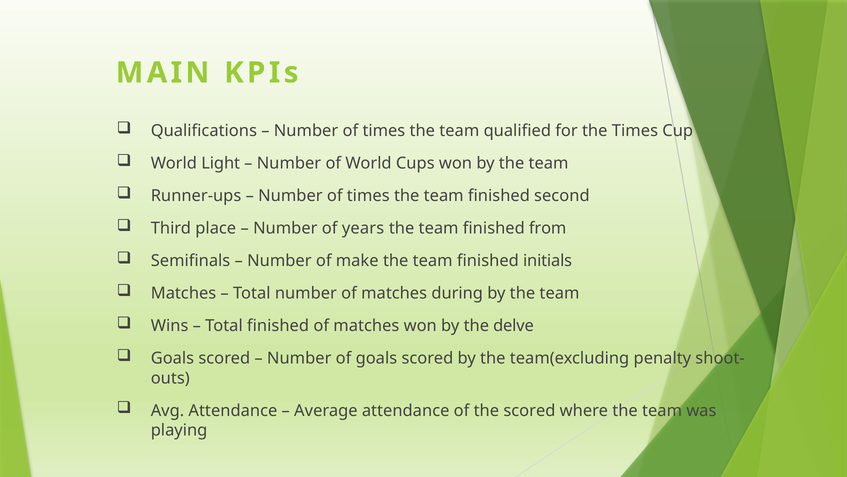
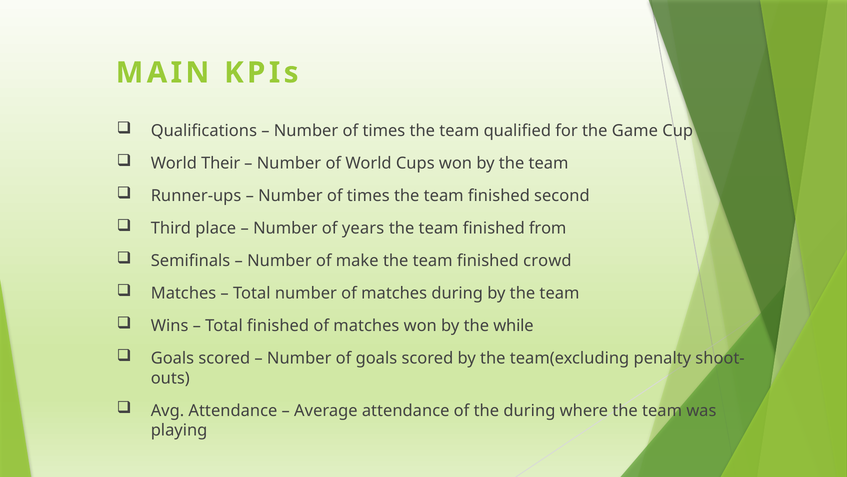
the Times: Times -> Game (635, 131)
Light: Light -> Their (221, 163)
initials: initials -> crowd (547, 261)
delve: delve -> while (513, 326)
the scored: scored -> during (529, 410)
